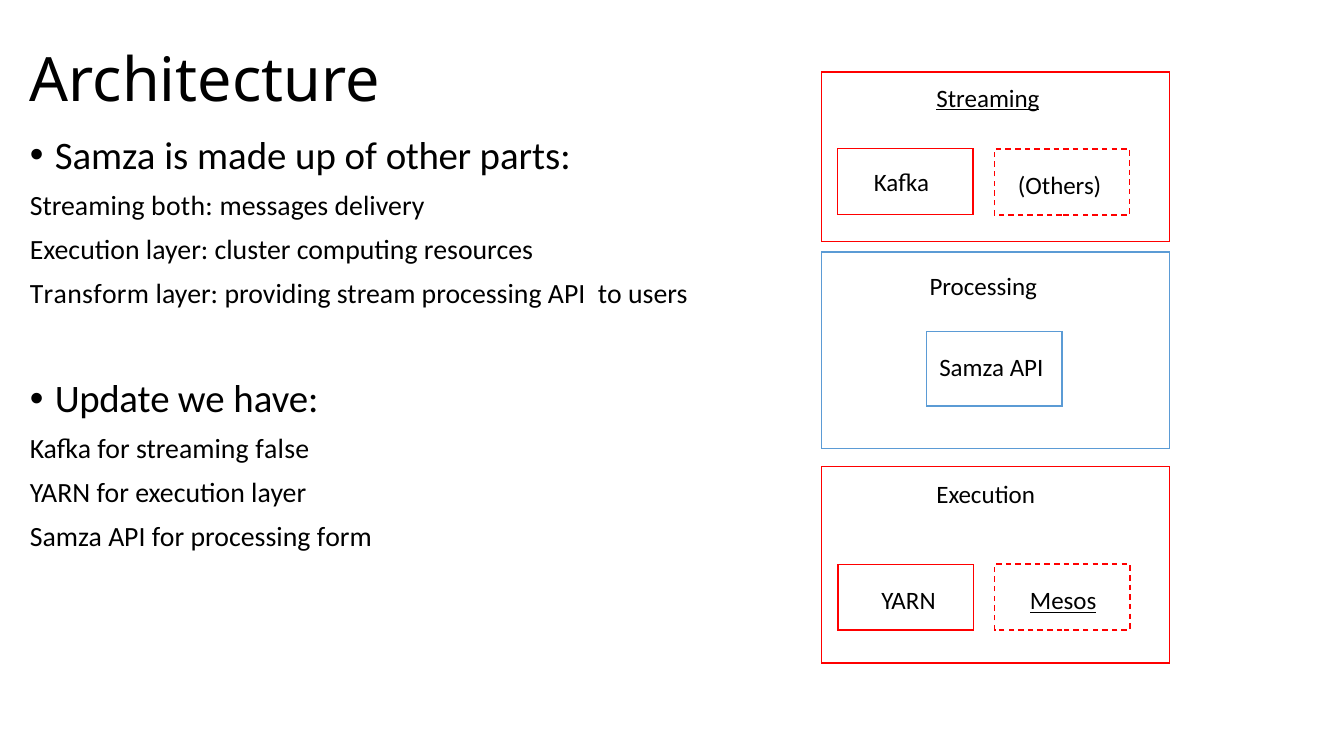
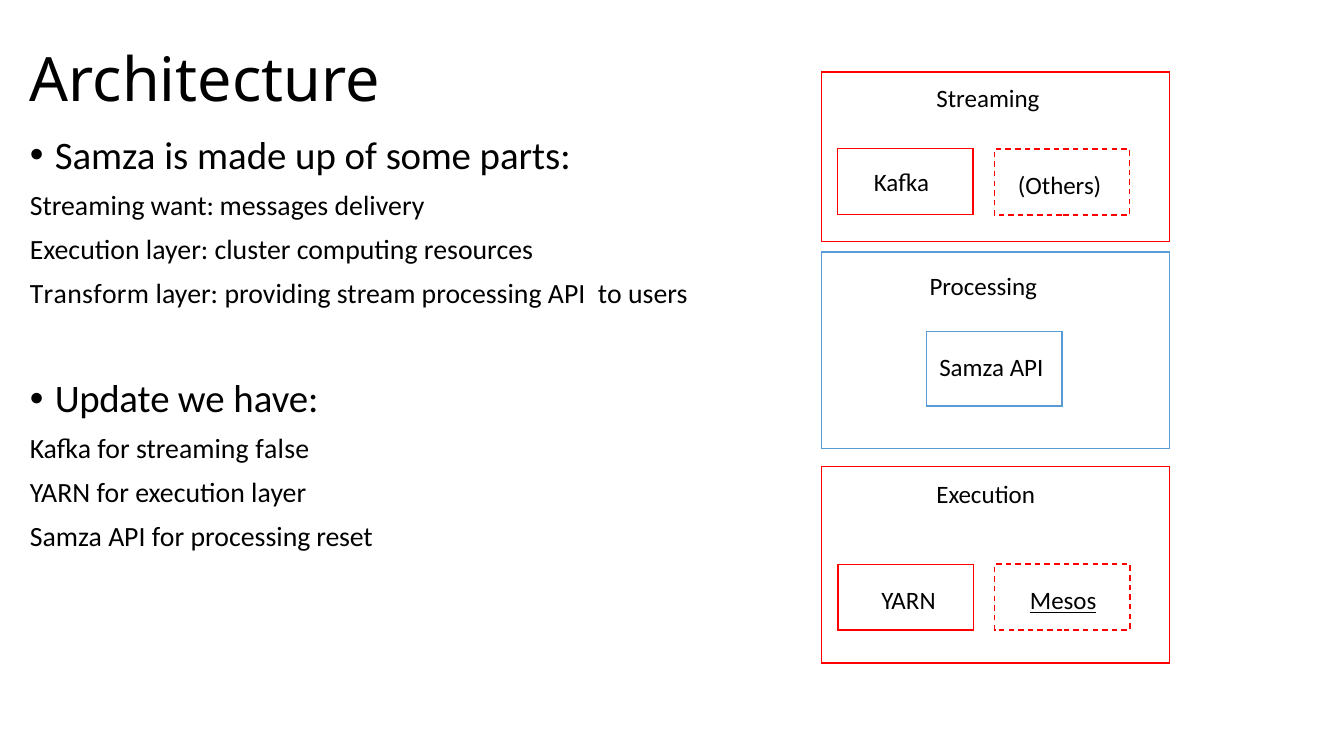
Streaming underline: present -> none (988, 99)
other: other -> some (428, 156)
both: both -> want (182, 206)
form: form -> reset (344, 537)
